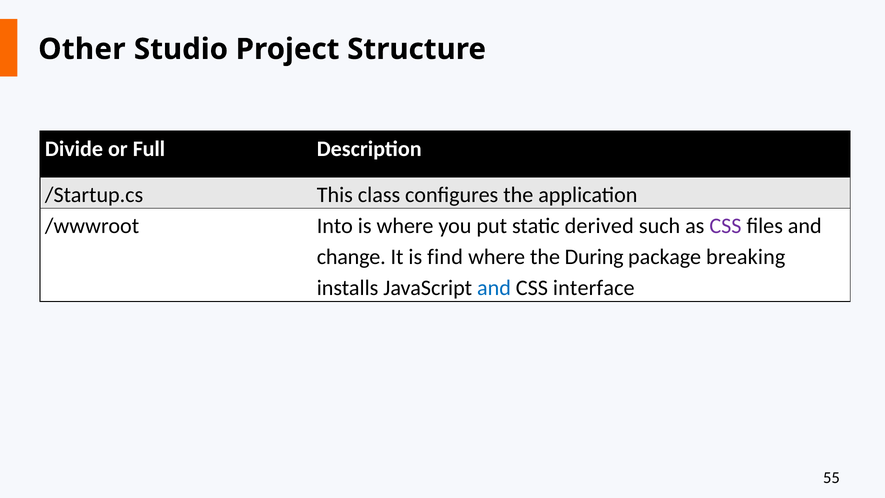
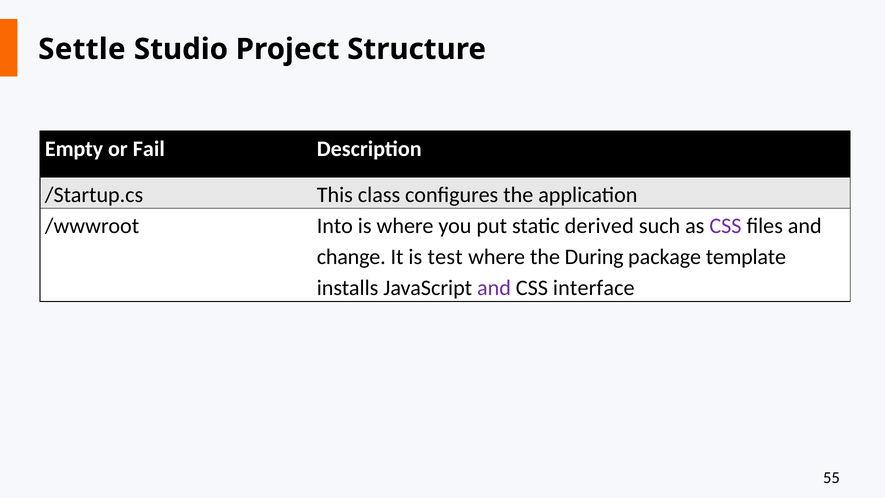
Other: Other -> Settle (82, 49)
Divide: Divide -> Empty (74, 149)
Full: Full -> Fail (149, 149)
find: find -> test (445, 257)
breaking: breaking -> template (746, 257)
and colour: blue -> purple (494, 288)
